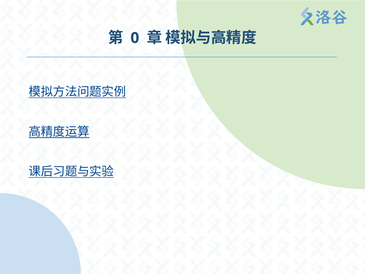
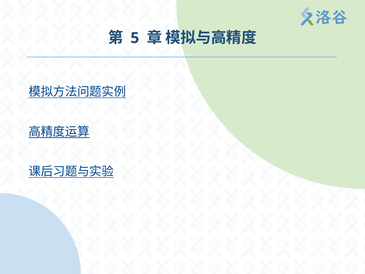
0: 0 -> 5 (135, 38)
